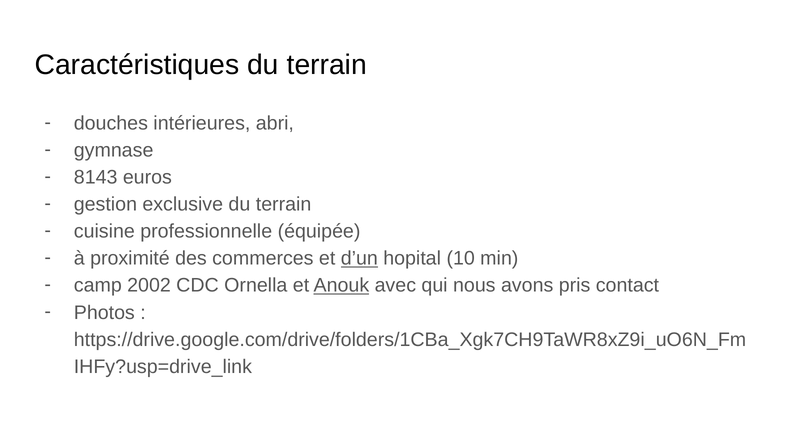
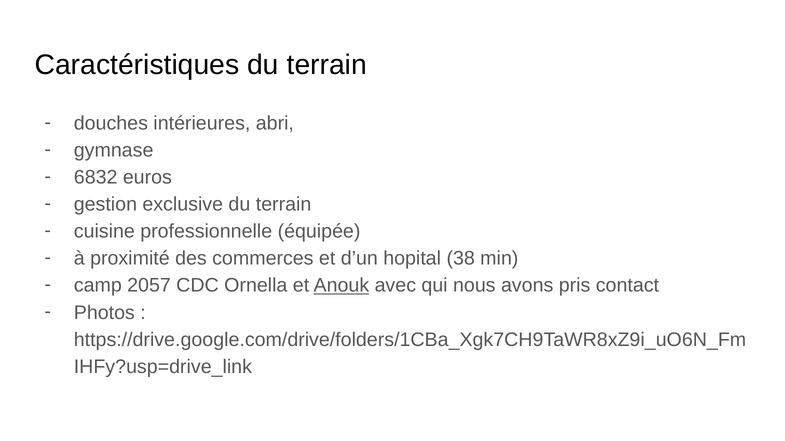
8143: 8143 -> 6832 (96, 178)
d’un underline: present -> none (359, 259)
10: 10 -> 38 (461, 259)
2002: 2002 -> 2057 (149, 286)
